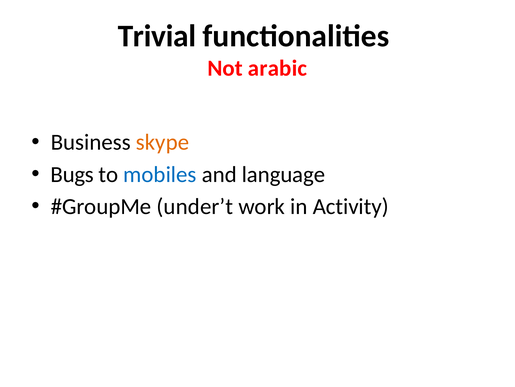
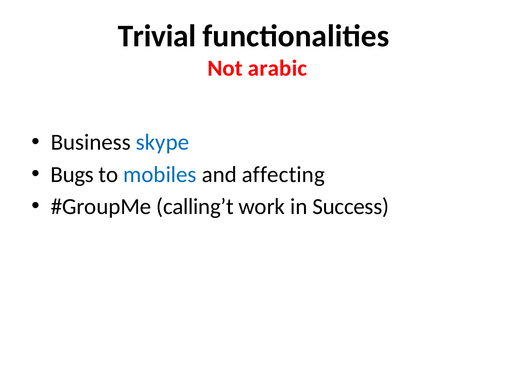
skype colour: orange -> blue (163, 142)
language: language -> affecting (283, 174)
under’t: under’t -> calling’t (195, 206)
Activity: Activity -> Success (351, 206)
